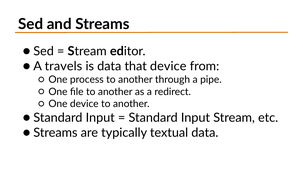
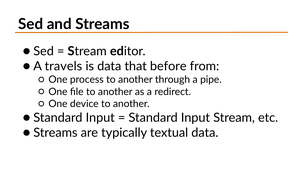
that device: device -> before (168, 66)
